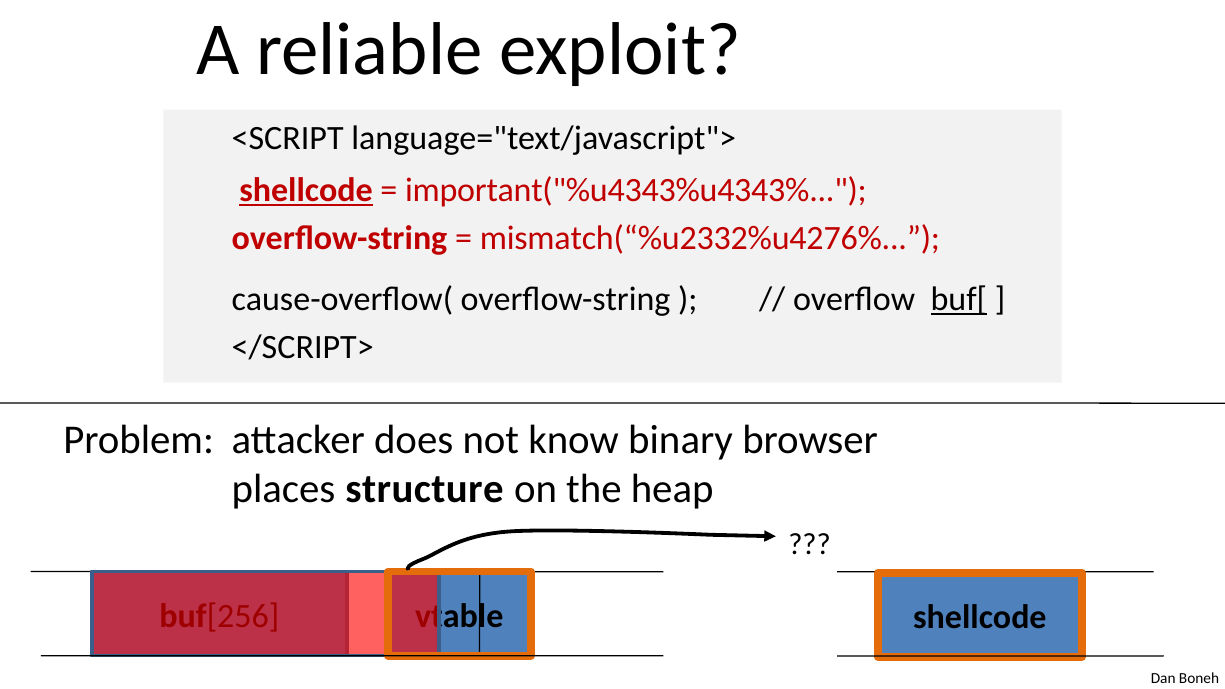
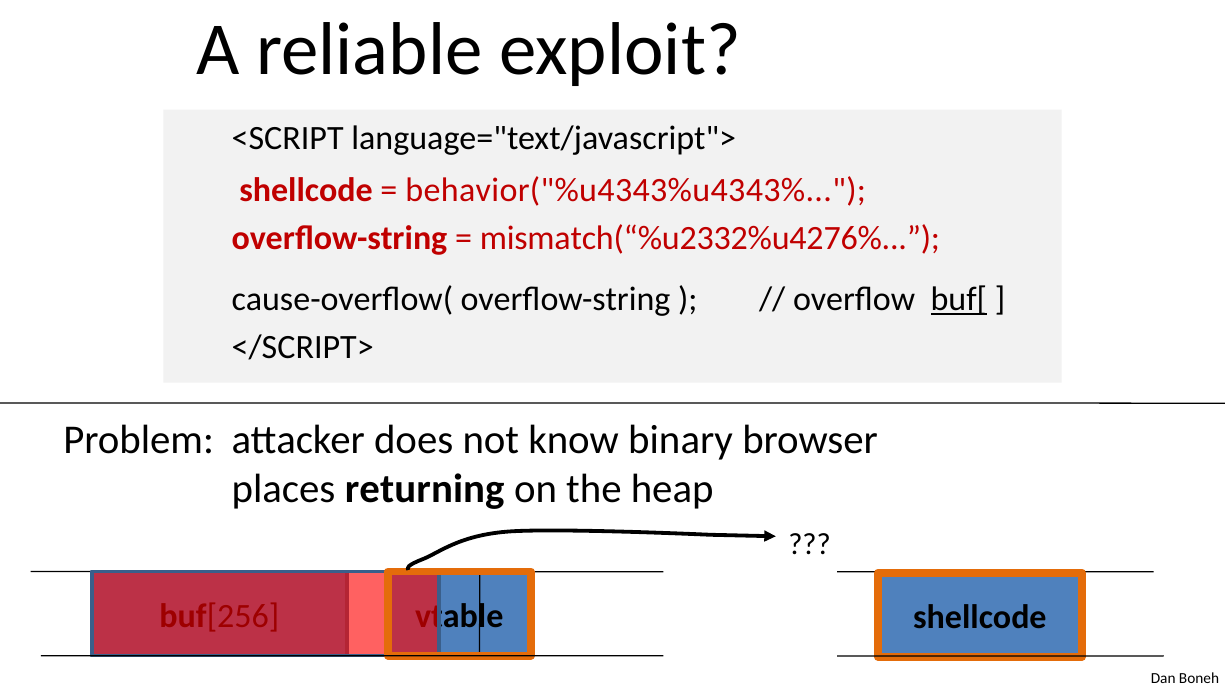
shellcode underline: present -> none (306, 190)
important("%u4343%u4343%: important("%u4343%u4343% -> behavior("%u4343%u4343% (636, 190)
structure: structure -> returning (425, 489)
